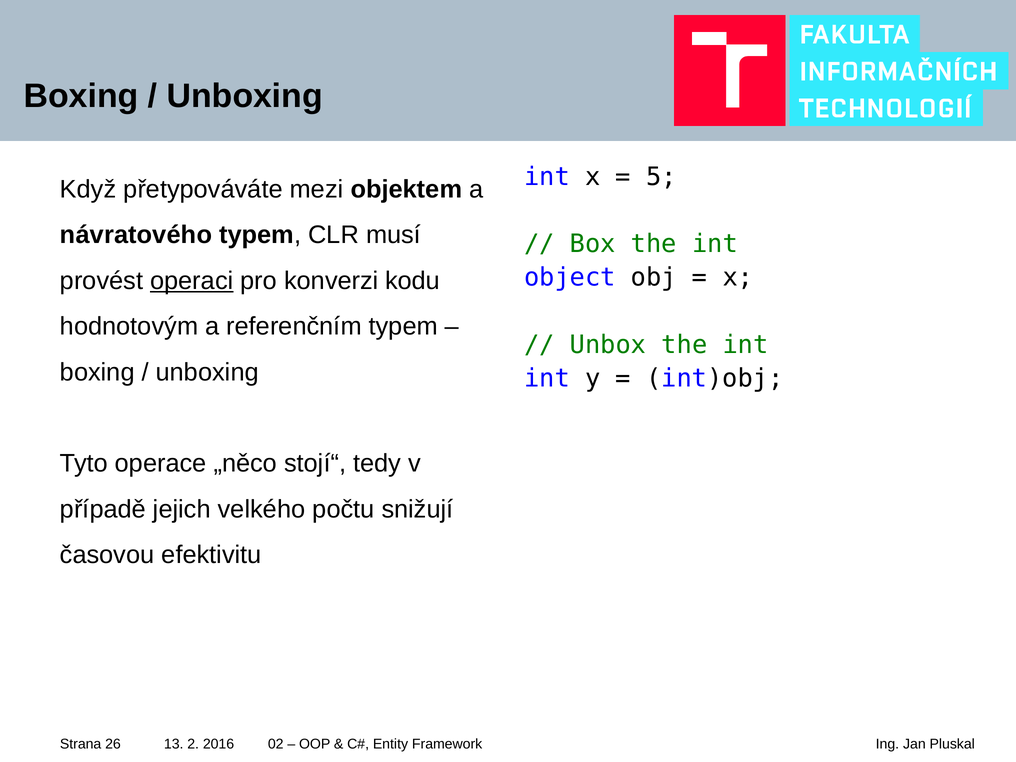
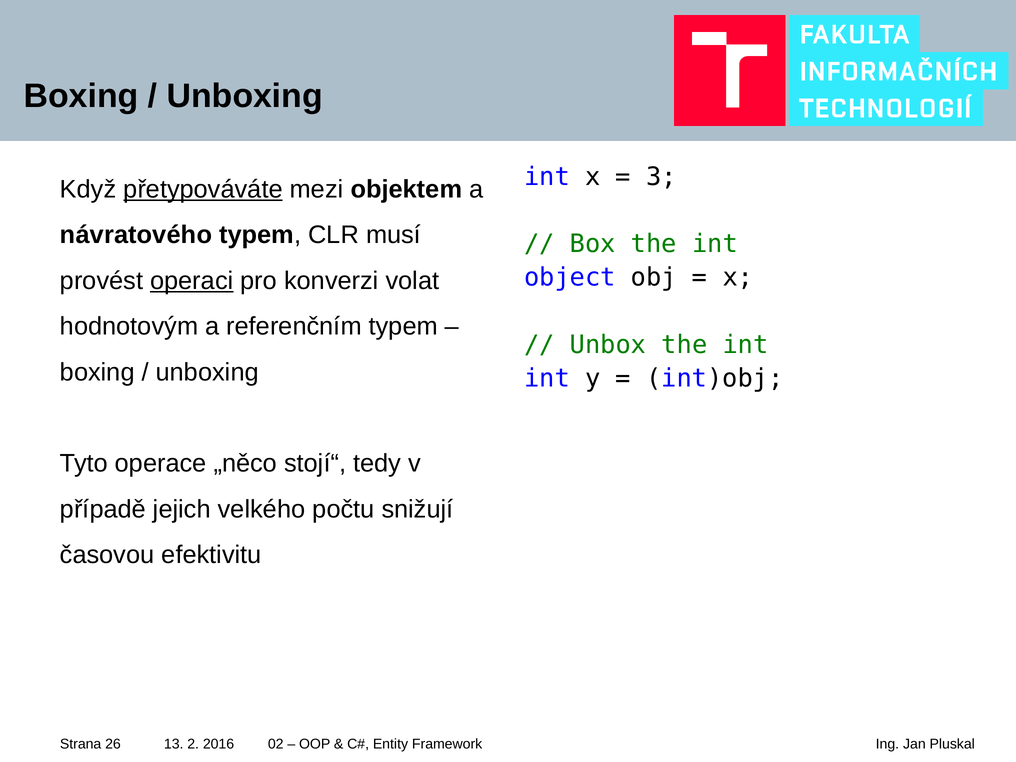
5: 5 -> 3 (661, 177)
přetypováváte underline: none -> present (203, 189)
kodu: kodu -> volat (412, 281)
